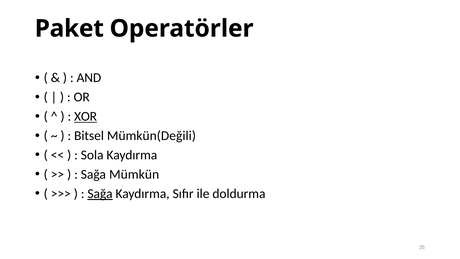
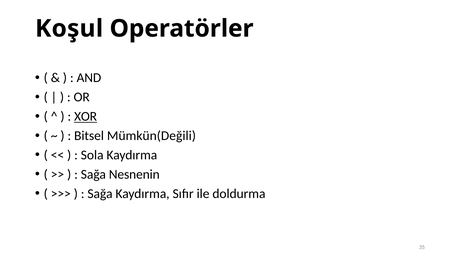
Paket: Paket -> Koşul (69, 29)
Mümkün: Mümkün -> Nesnenin (134, 174)
Sağa underline: present -> none (100, 193)
